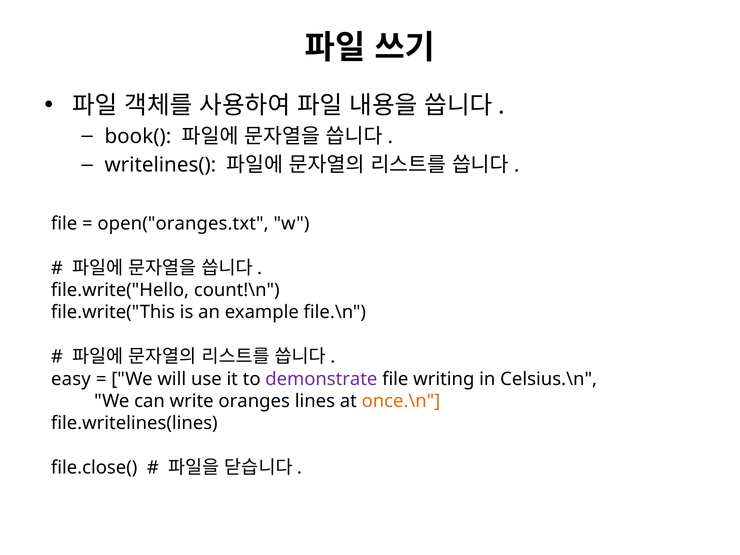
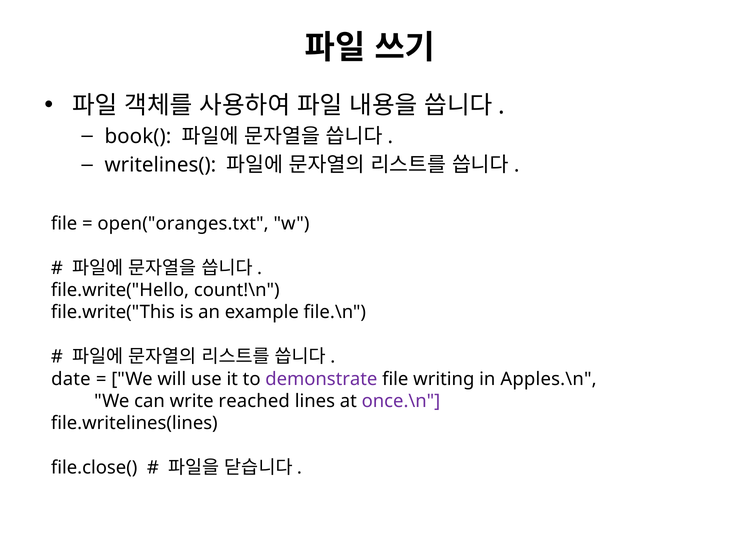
easy: easy -> date (71, 379)
Celsius.\n: Celsius.\n -> Apples.\n (549, 379)
oranges: oranges -> reached (254, 401)
once.\n colour: orange -> purple (401, 401)
